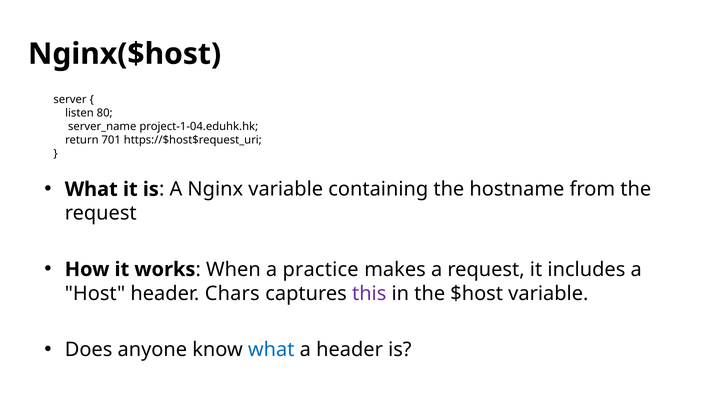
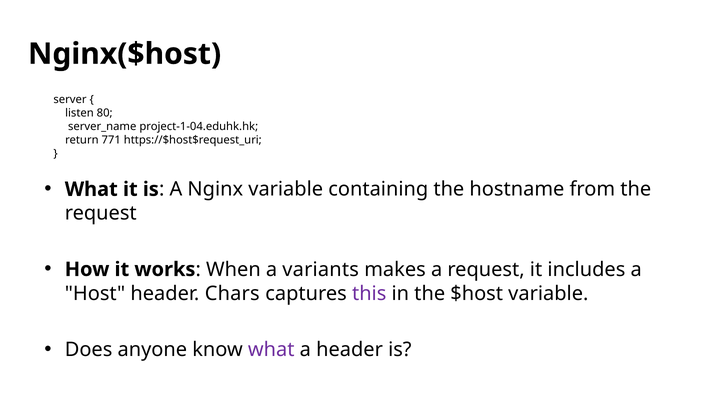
701: 701 -> 771 (111, 140)
practice: practice -> variants (321, 269)
what colour: blue -> purple (271, 350)
